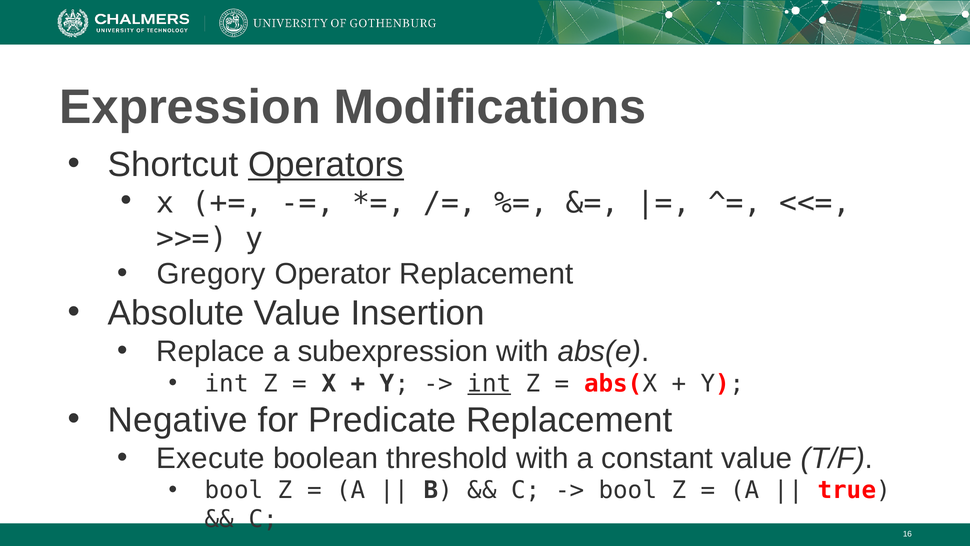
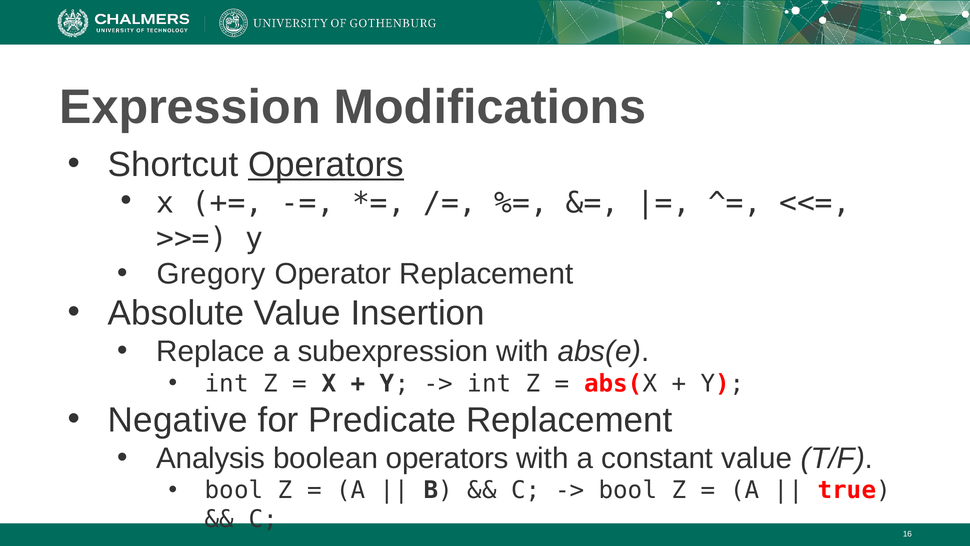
int underline: present -> none (489, 383)
Execute: Execute -> Analysis (211, 458)
boolean threshold: threshold -> operators (447, 458)
